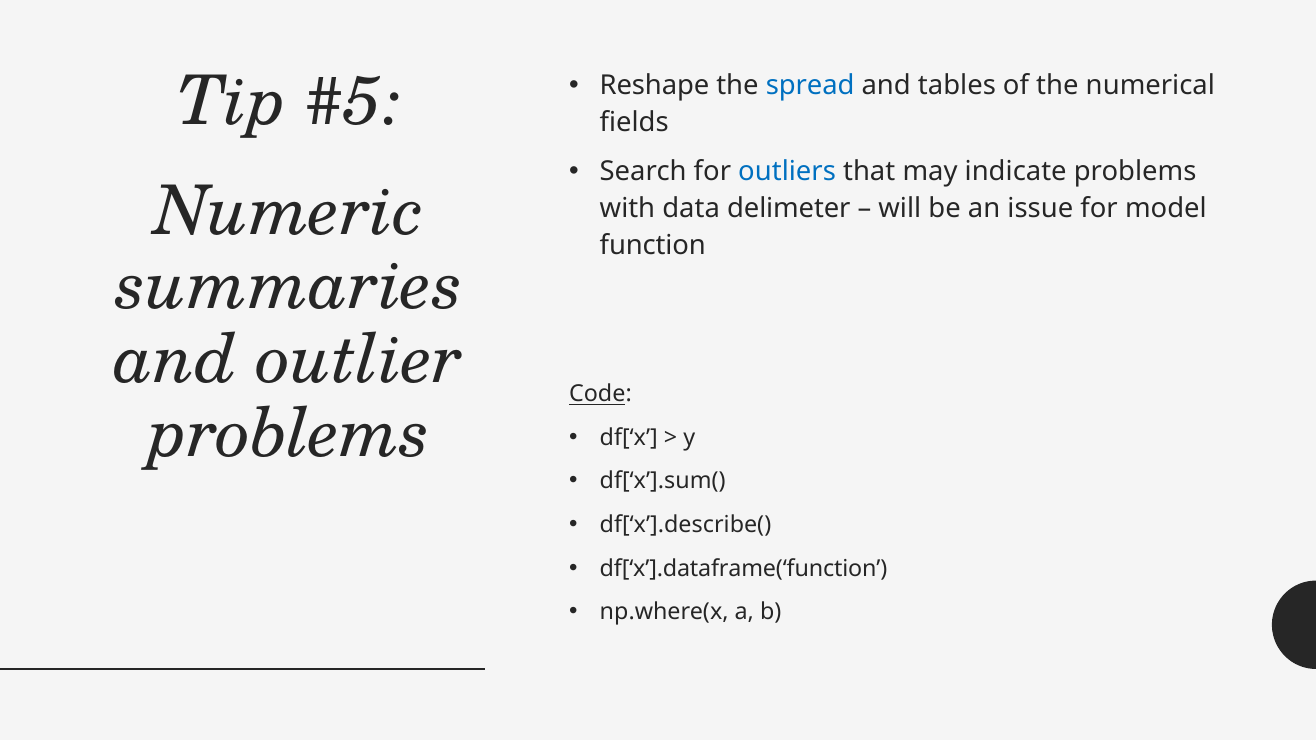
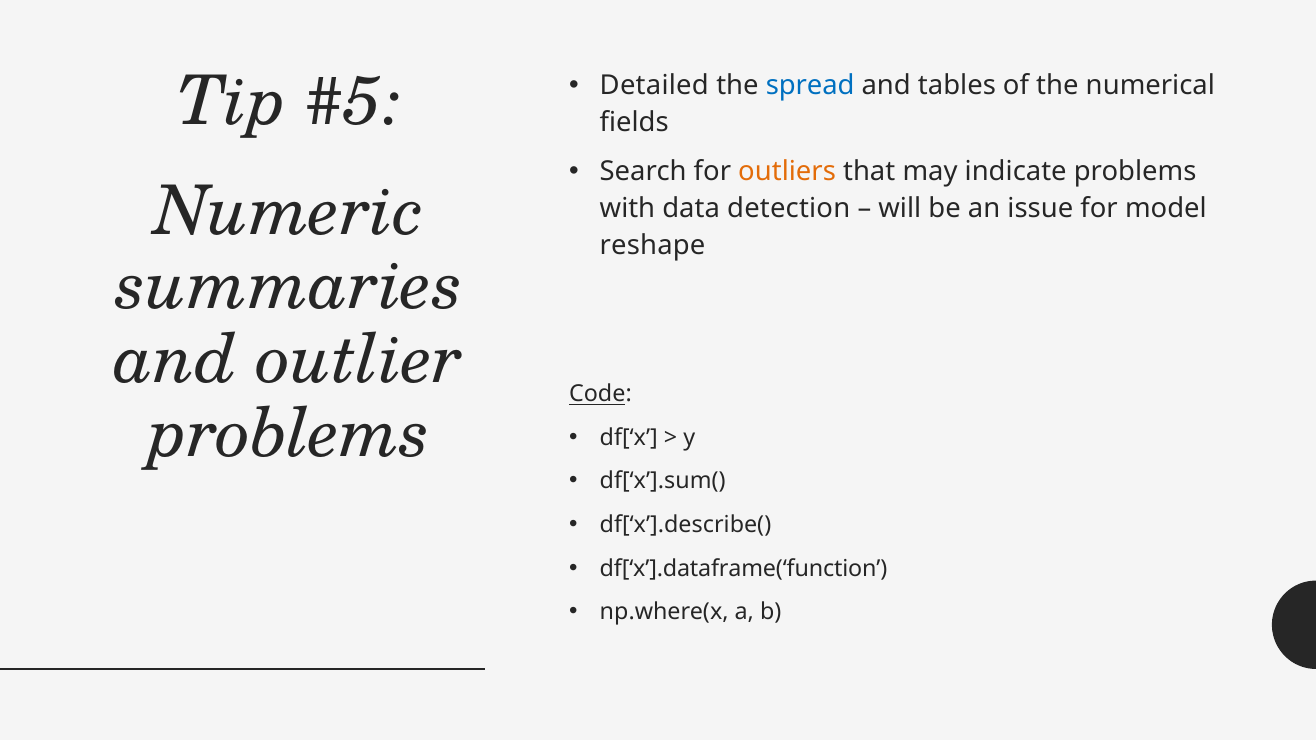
Reshape: Reshape -> Detailed (654, 86)
outliers colour: blue -> orange (787, 172)
delimeter: delimeter -> detection (789, 209)
function: function -> reshape (653, 246)
